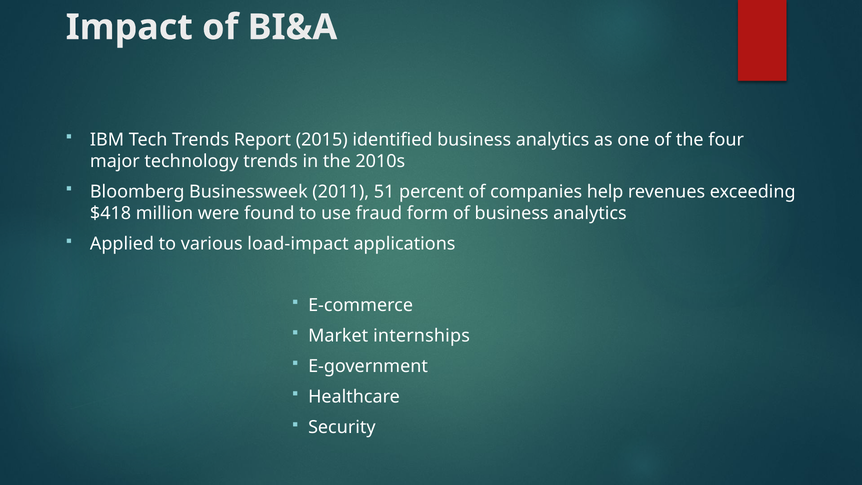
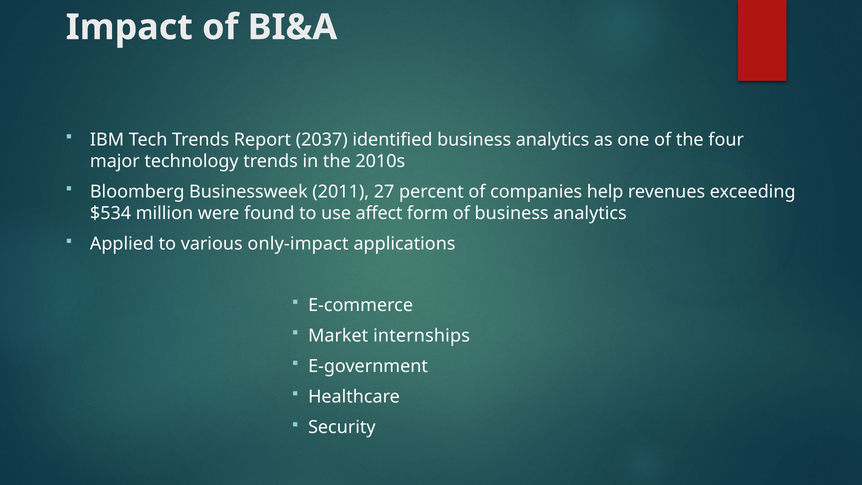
2015: 2015 -> 2037 (322, 140)
51: 51 -> 27 (384, 192)
$418: $418 -> $534 (111, 213)
fraud: fraud -> affect (379, 213)
load-impact: load-impact -> only-impact (298, 244)
